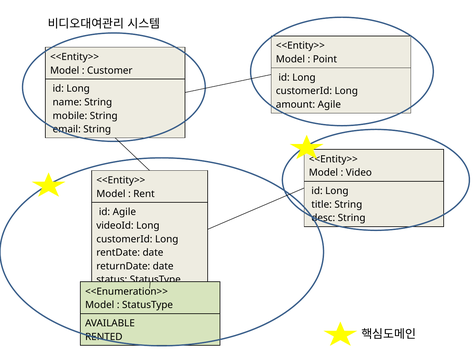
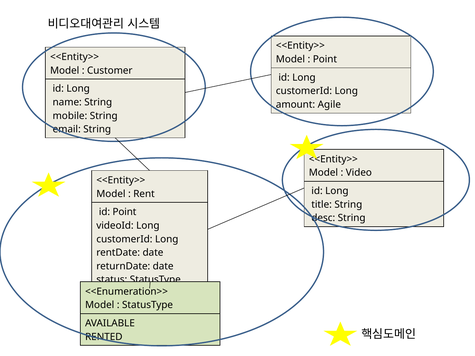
id Agile: Agile -> Point (124, 212)
